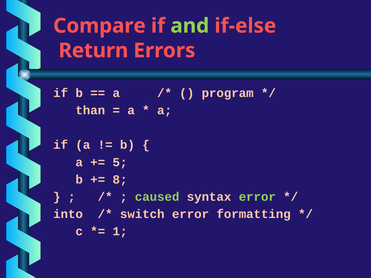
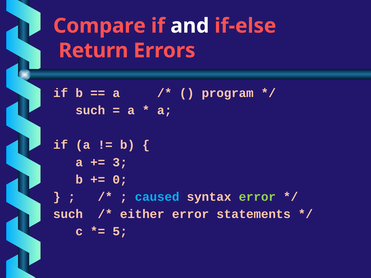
and colour: light green -> white (190, 26)
than: than -> such (90, 110)
5: 5 -> 3 (120, 162)
8: 8 -> 0 (120, 180)
caused colour: light green -> light blue (157, 197)
into: into -> such (68, 214)
switch: switch -> either (142, 214)
formatting: formatting -> statements (254, 214)
1: 1 -> 5 (120, 232)
